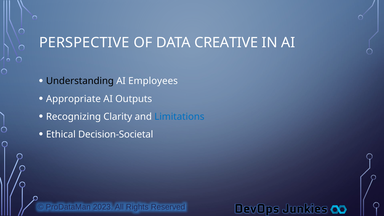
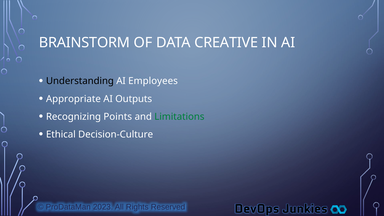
PERSPECTIVE: PERSPECTIVE -> BRAINSTORM (84, 43)
Clarity: Clarity -> Points (118, 117)
Limitations colour: blue -> green (179, 117)
Decision-Societal: Decision-Societal -> Decision-Culture (116, 135)
